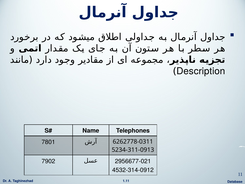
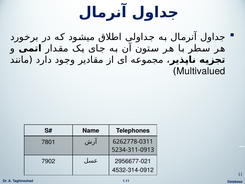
Description: Description -> Multivalued (201, 71)
